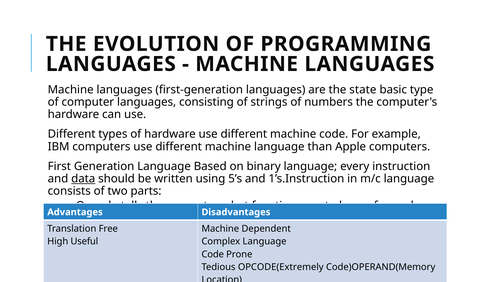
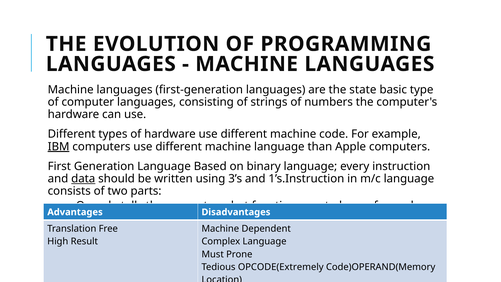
IBM underline: none -> present (59, 146)
5’s: 5’s -> 3’s (235, 179)
Useful: Useful -> Result (84, 241)
Code: Code -> Must (213, 254)
